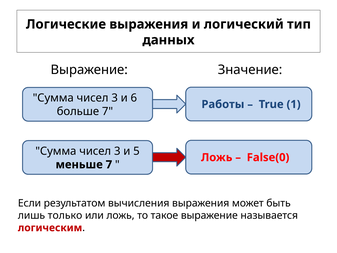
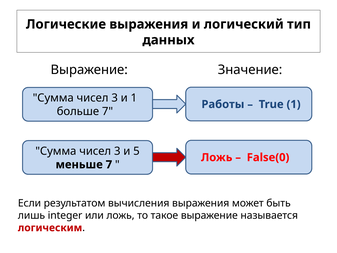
и 6: 6 -> 1 (134, 98)
только: только -> integer (65, 215)
